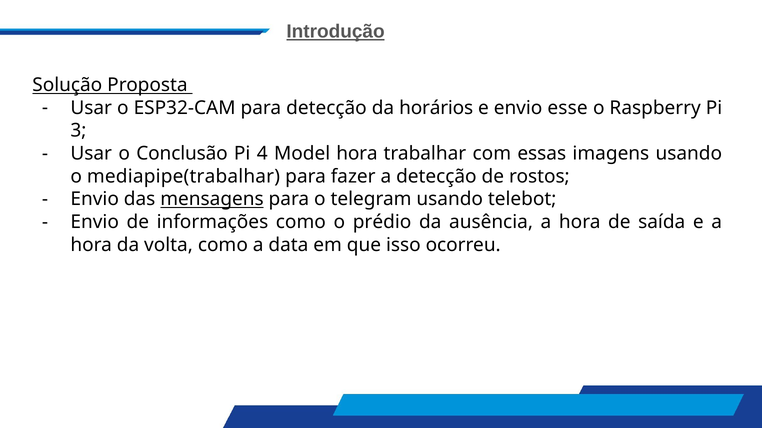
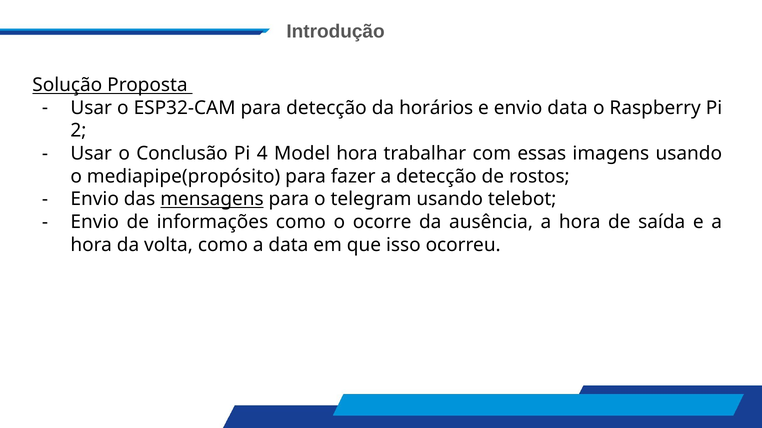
Introdução underline: present -> none (336, 32)
envio esse: esse -> data (568, 108)
3: 3 -> 2 (78, 131)
mediapipe(trabalhar: mediapipe(trabalhar -> mediapipe(propósito (184, 177)
prédio: prédio -> ocorre (382, 222)
